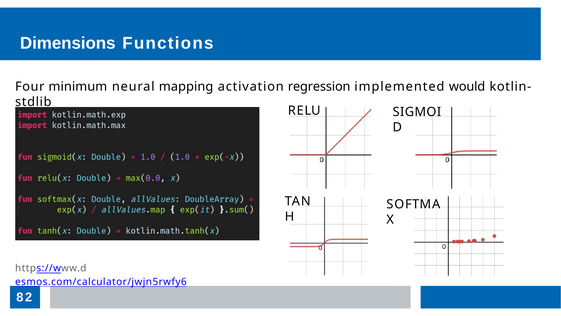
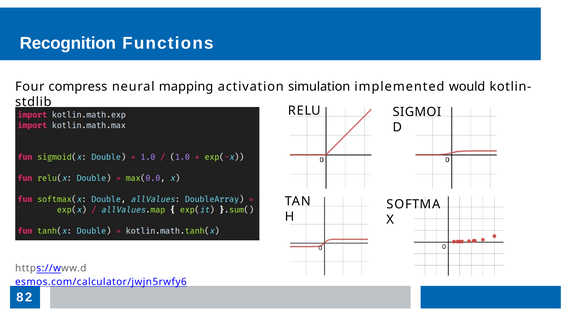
Dimensions: Dimensions -> Recognition (68, 43)
minimum: minimum -> compress (78, 86)
regression: regression -> simulation (319, 86)
